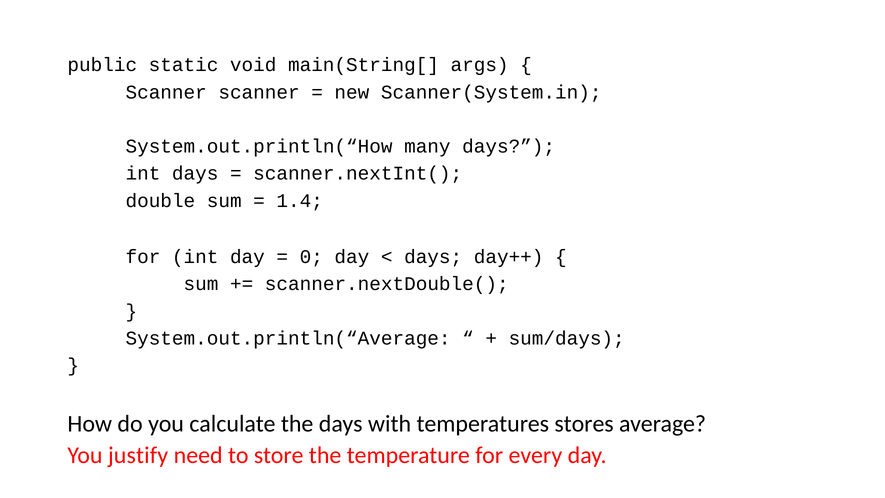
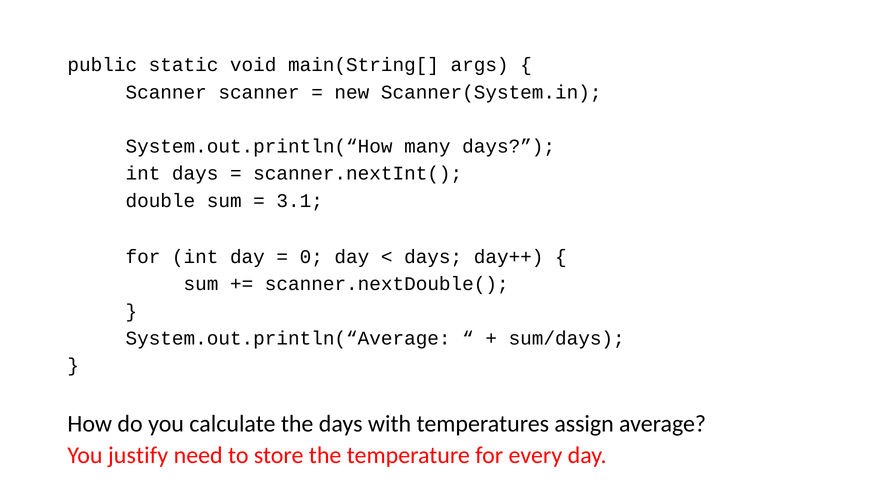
1.4: 1.4 -> 3.1 (300, 201)
stores: stores -> assign (584, 424)
